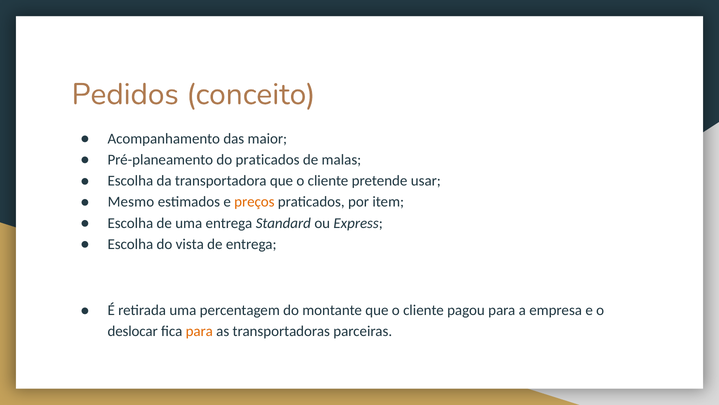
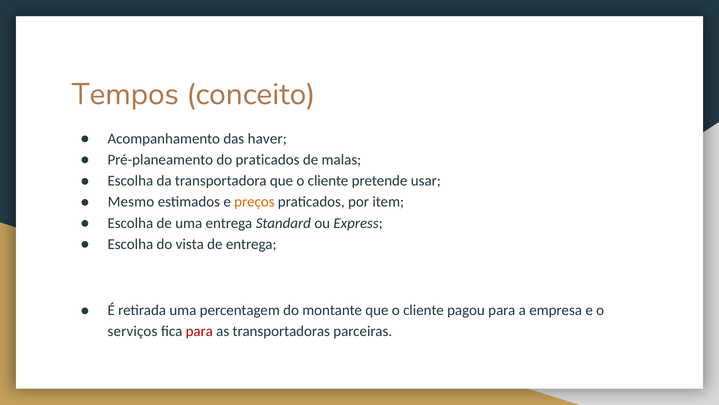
Pedidos: Pedidos -> Tempos (125, 94)
maior: maior -> haver (267, 138)
deslocar: deslocar -> serviços (132, 331)
para colour: orange -> red (199, 331)
